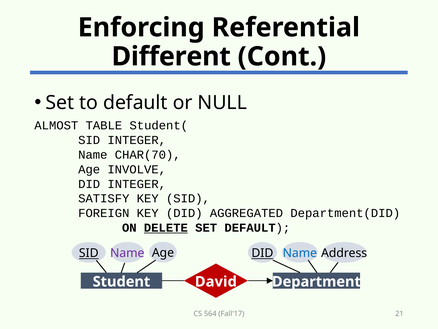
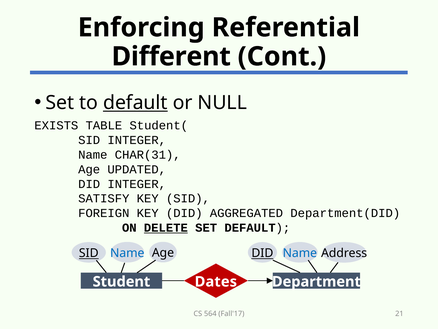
default underline: none -> present (135, 103)
ALMOST: ALMOST -> EXISTS (56, 125)
CHAR(70: CHAR(70 -> CHAR(31 (148, 154)
INVOLVE: INVOLVE -> UPDATED (137, 169)
Name colour: purple -> blue (127, 253)
David: David -> Dates (216, 281)
